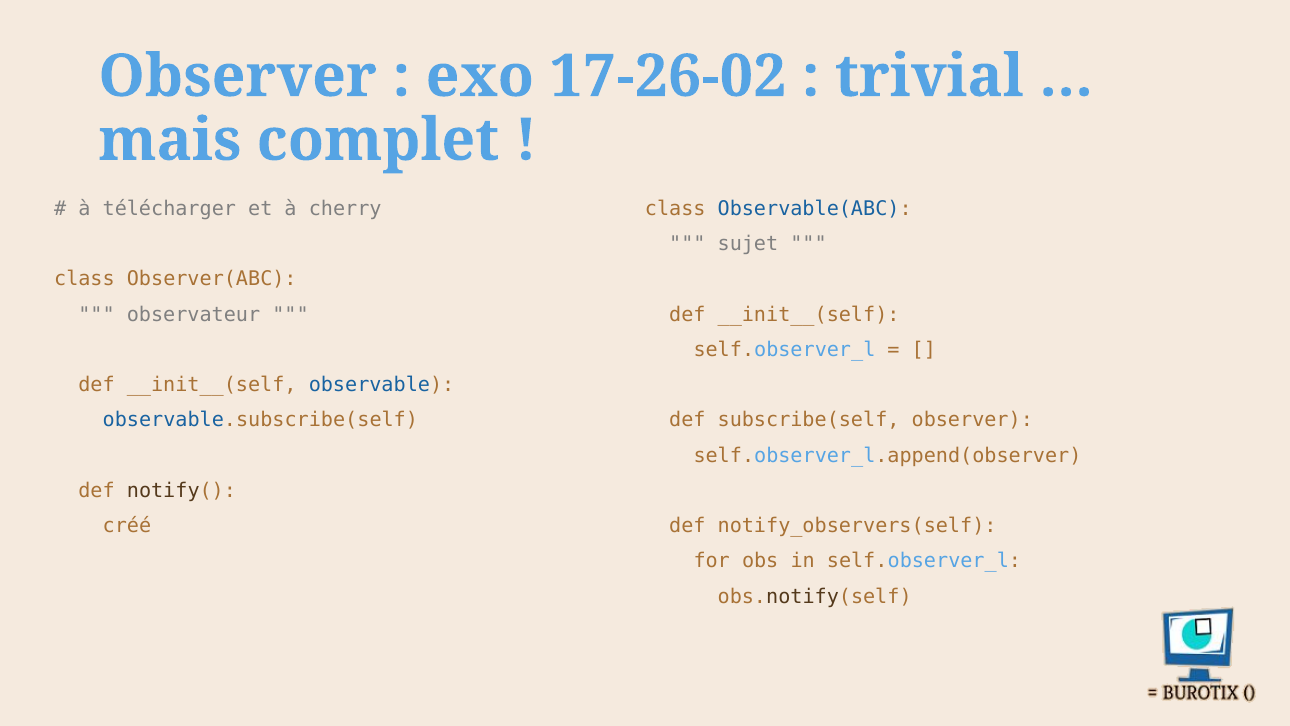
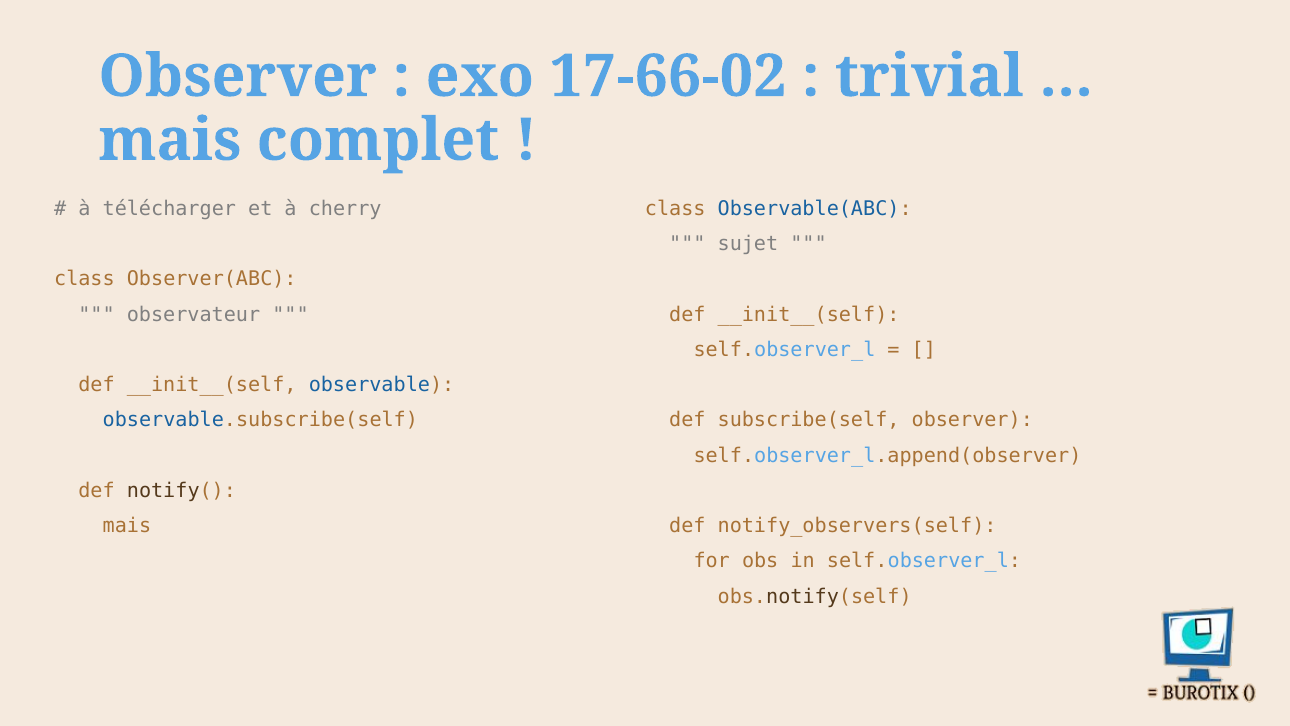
17-26-02: 17-26-02 -> 17-66-02 (668, 76)
créé: créé -> mais (127, 526)
